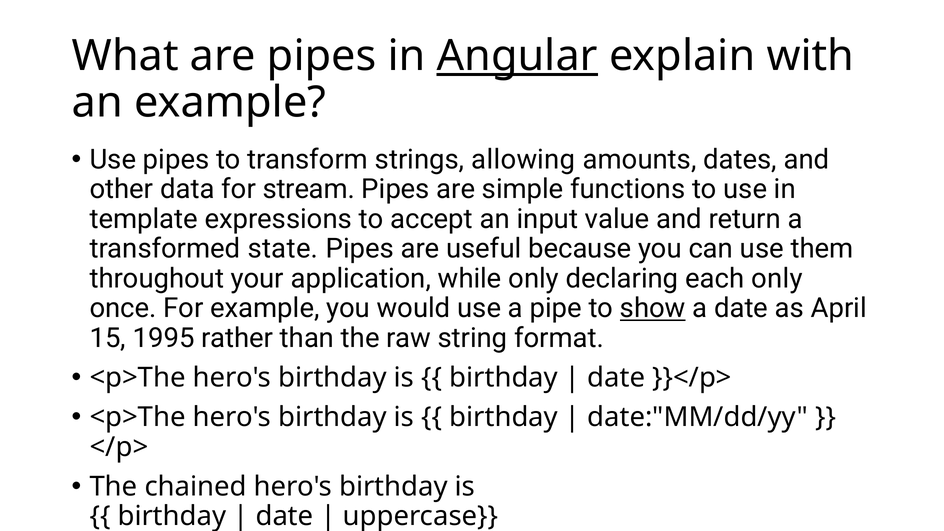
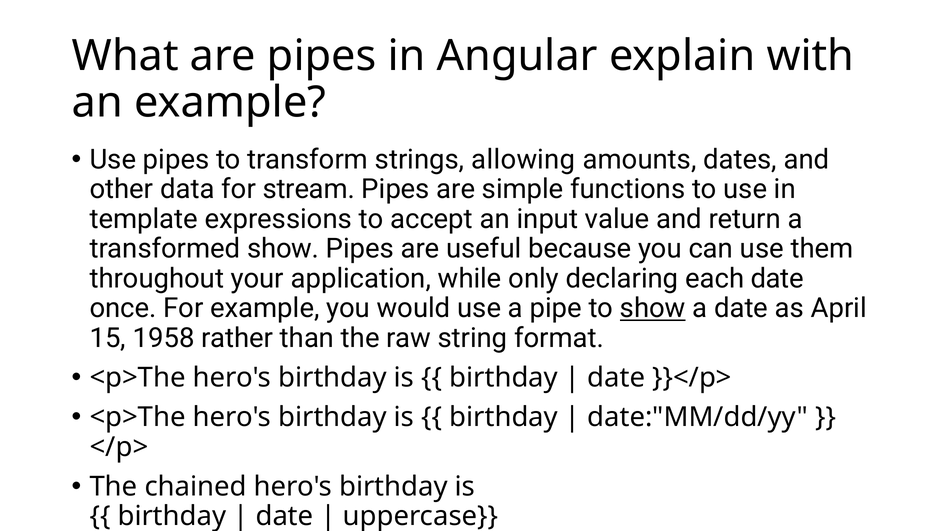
Angular underline: present -> none (517, 56)
transformed state: state -> show (283, 249)
each only: only -> date (777, 279)
1995: 1995 -> 1958 (164, 338)
